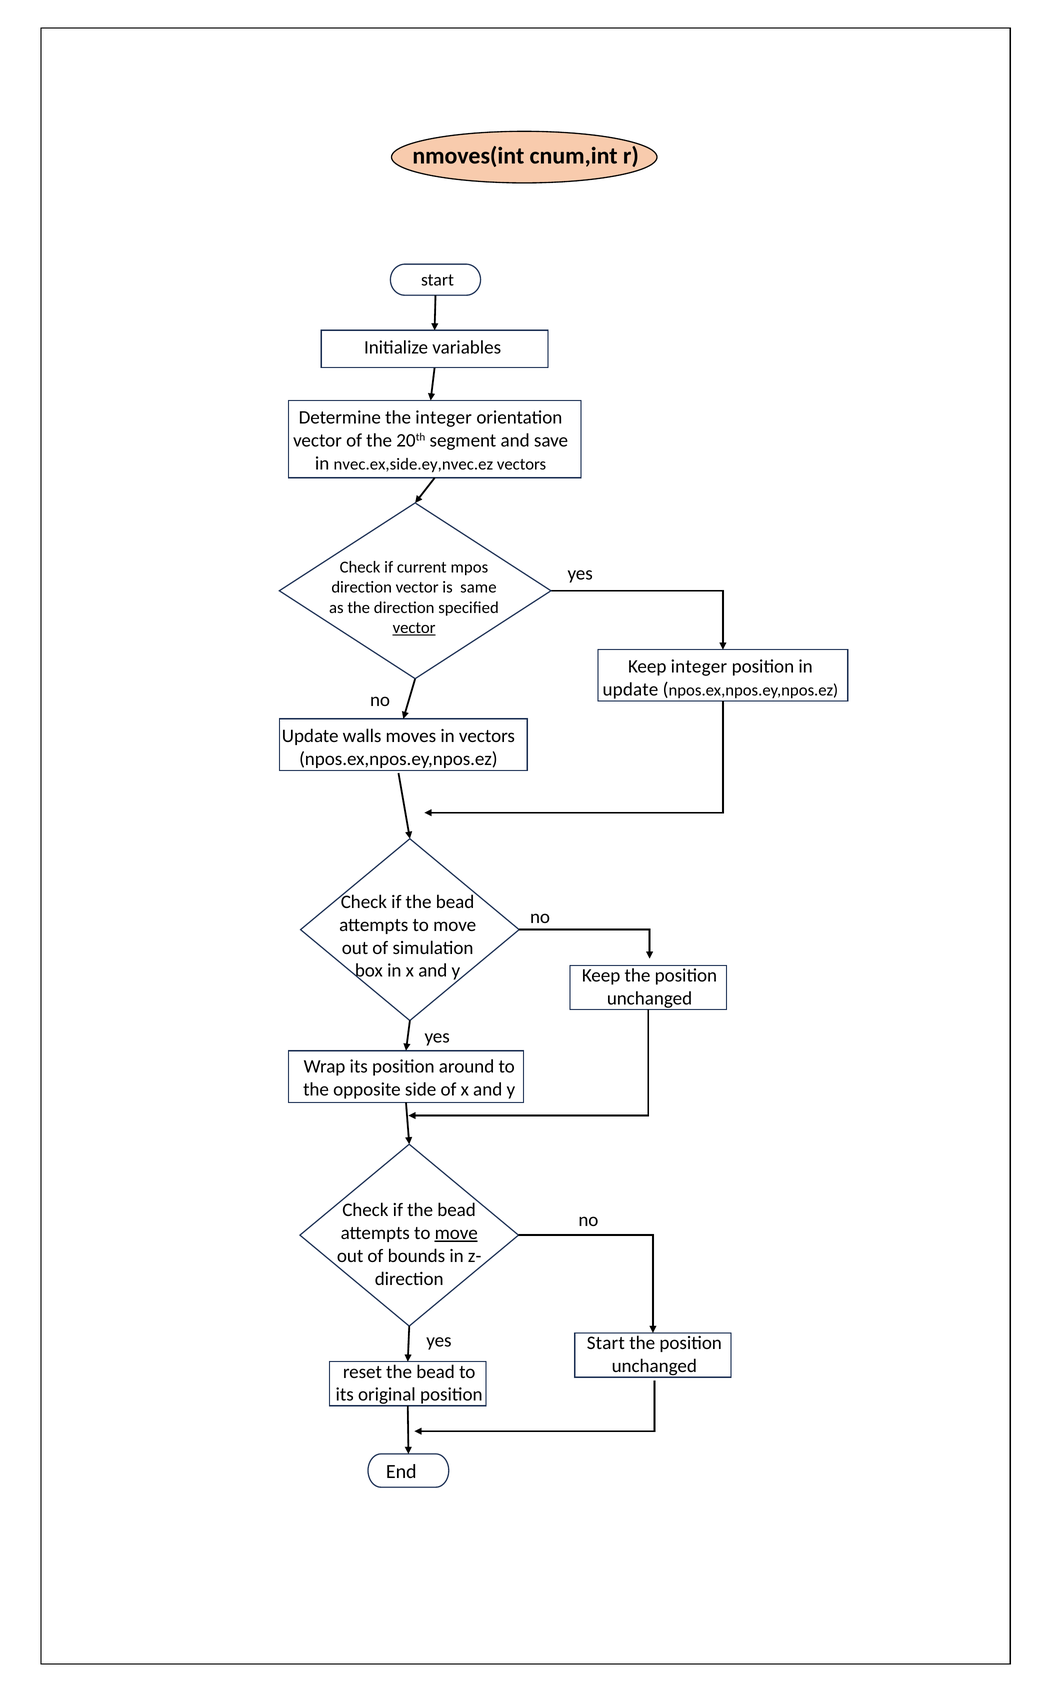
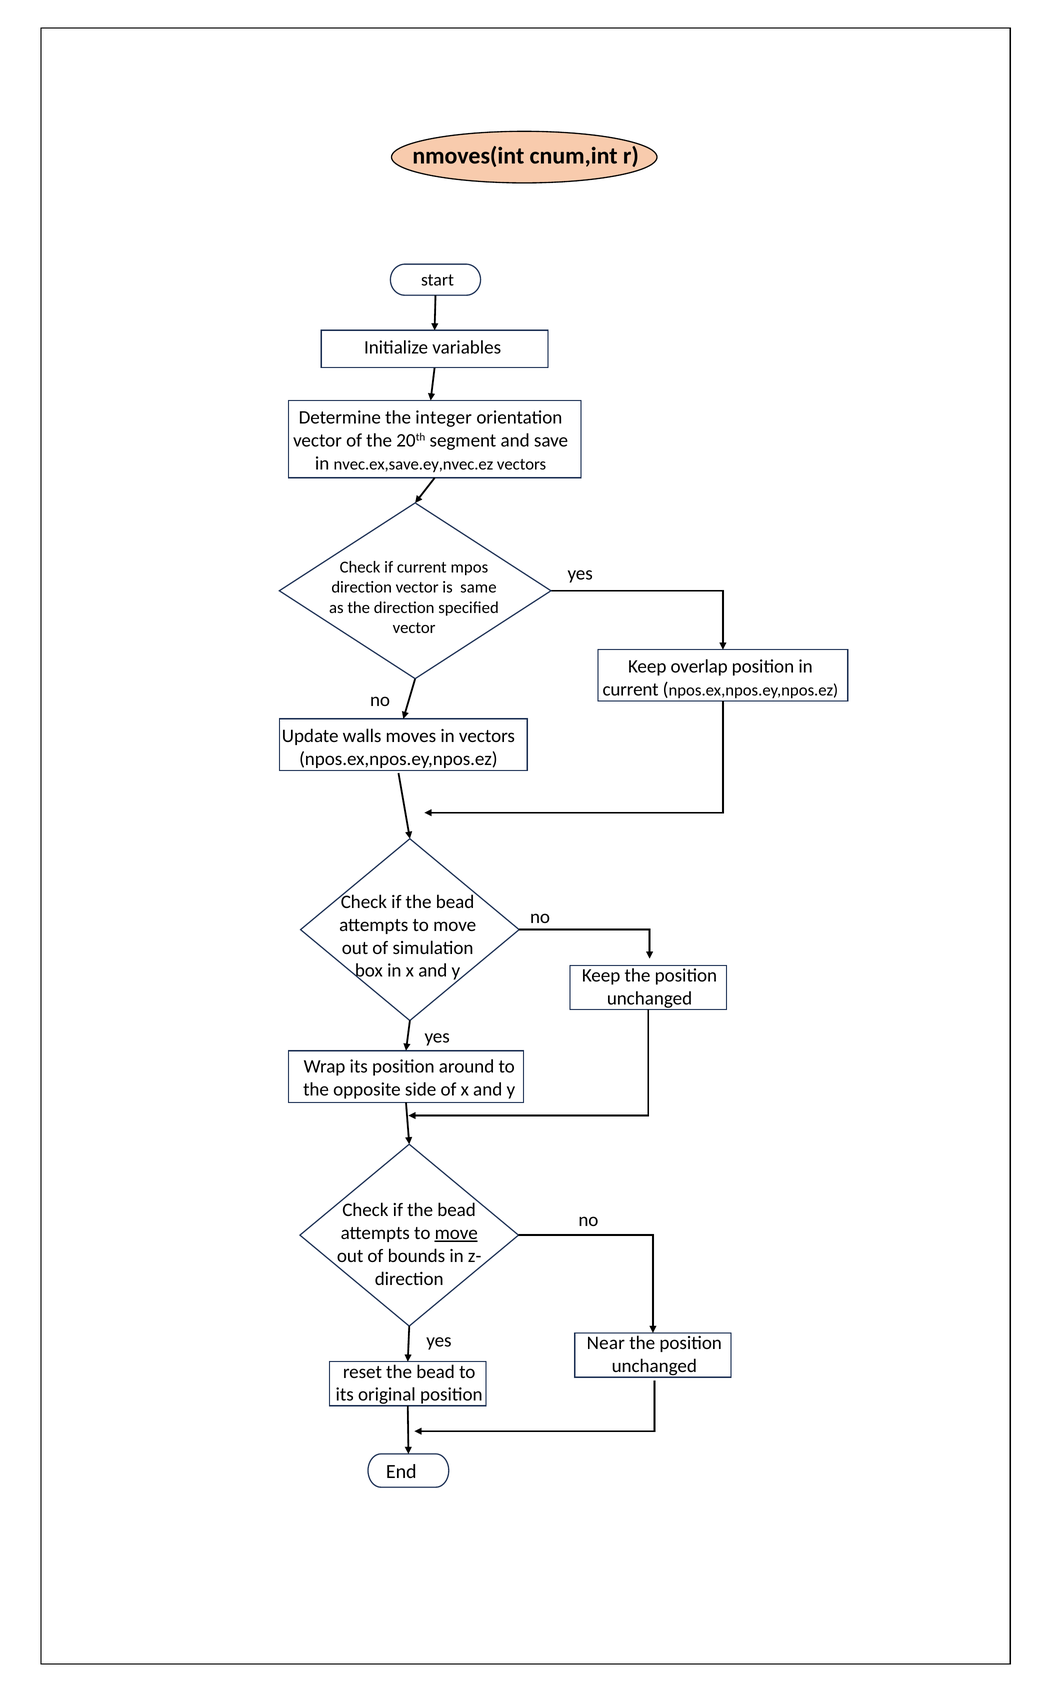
nvec.ex,side.ey,nvec.ez: nvec.ex,side.ey,nvec.ez -> nvec.ex,save.ey,nvec.ez (413, 464)
vector underline: present -> none (414, 628)
Keep integer: integer -> overlap (699, 667)
update: update -> current (631, 690)
Start: Start -> Near (606, 1344)
